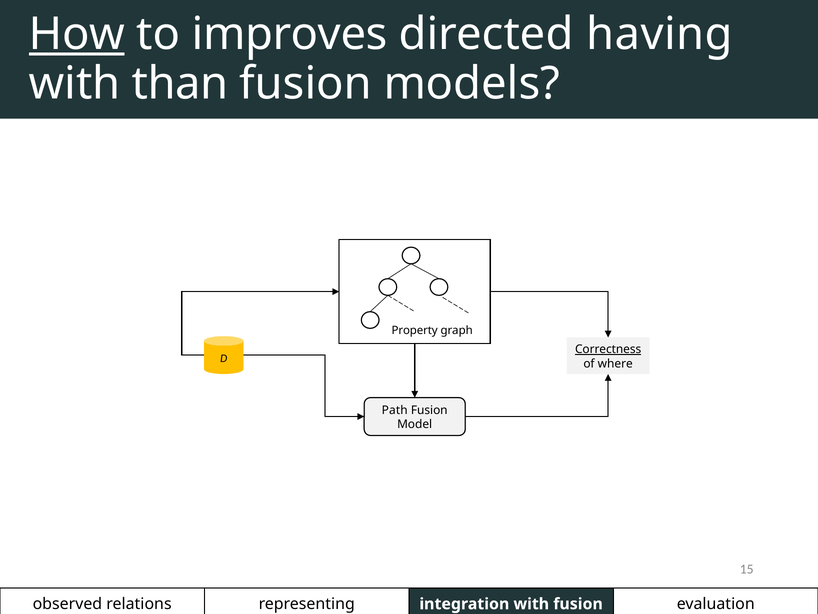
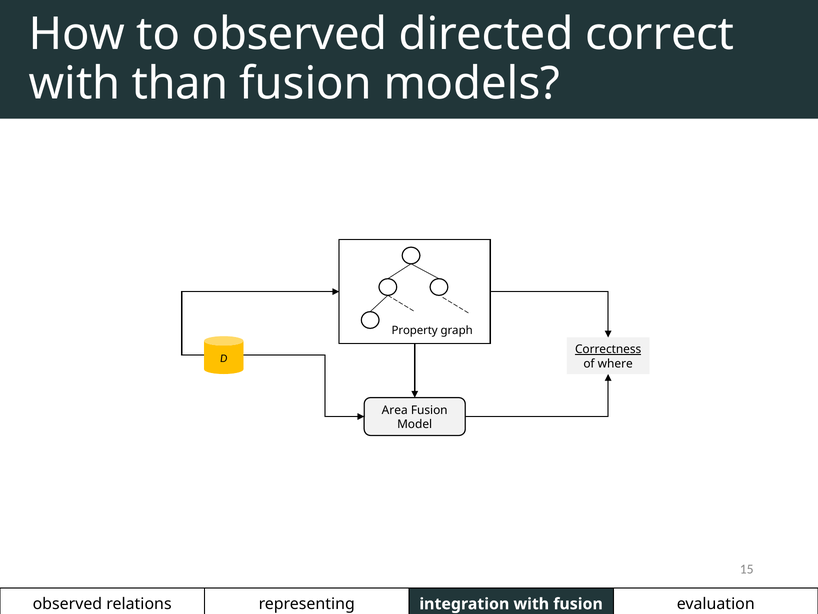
How underline: present -> none (77, 34)
to improves: improves -> observed (290, 34)
having: having -> correct (660, 34)
Path: Path -> Area (395, 410)
